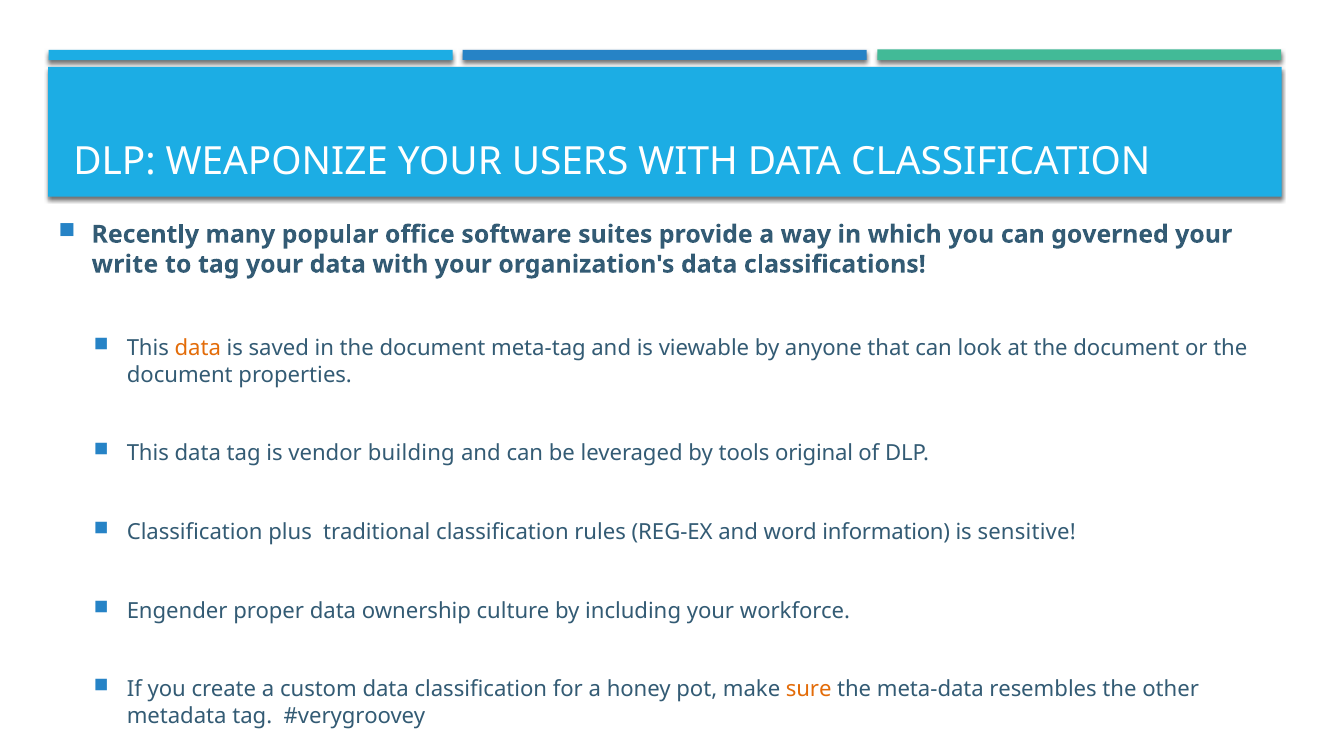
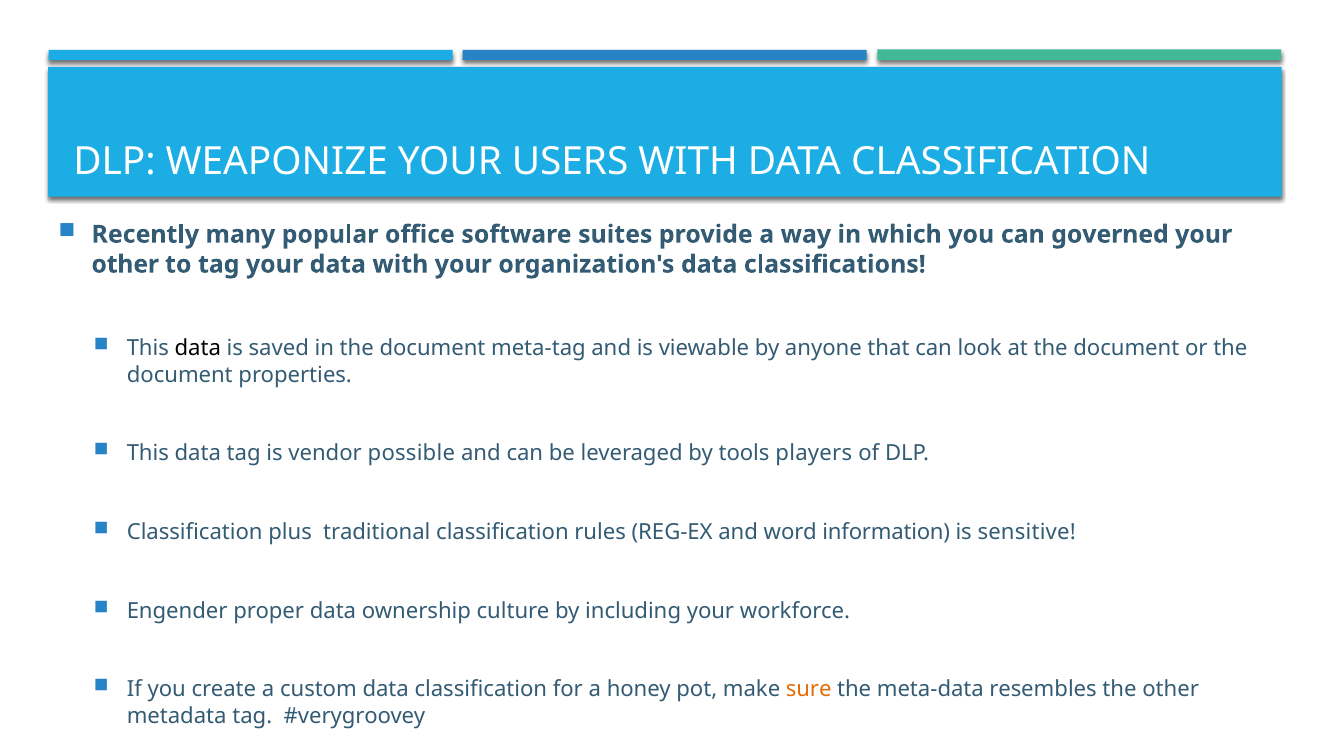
write: write -> other (125, 264)
data colour: orange -> black (198, 348)
building: building -> possible (411, 454)
original: original -> players (814, 454)
